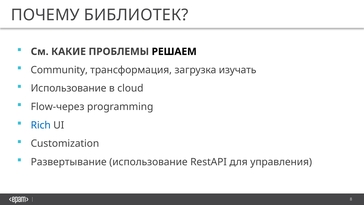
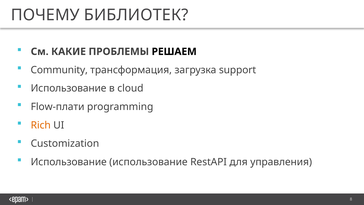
изучать: изучать -> support (238, 70)
Flow-через: Flow-через -> Flow-плати (58, 107)
Rich colour: blue -> orange (41, 125)
Развертывание: Развертывание -> Использование (69, 162)
